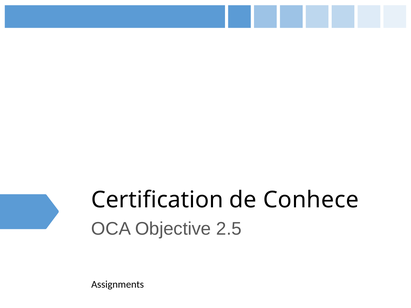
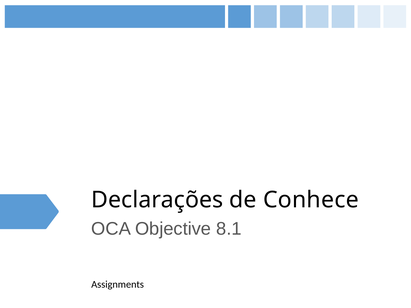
Certification: Certification -> Declarações (157, 200)
2.5: 2.5 -> 8.1 (229, 229)
